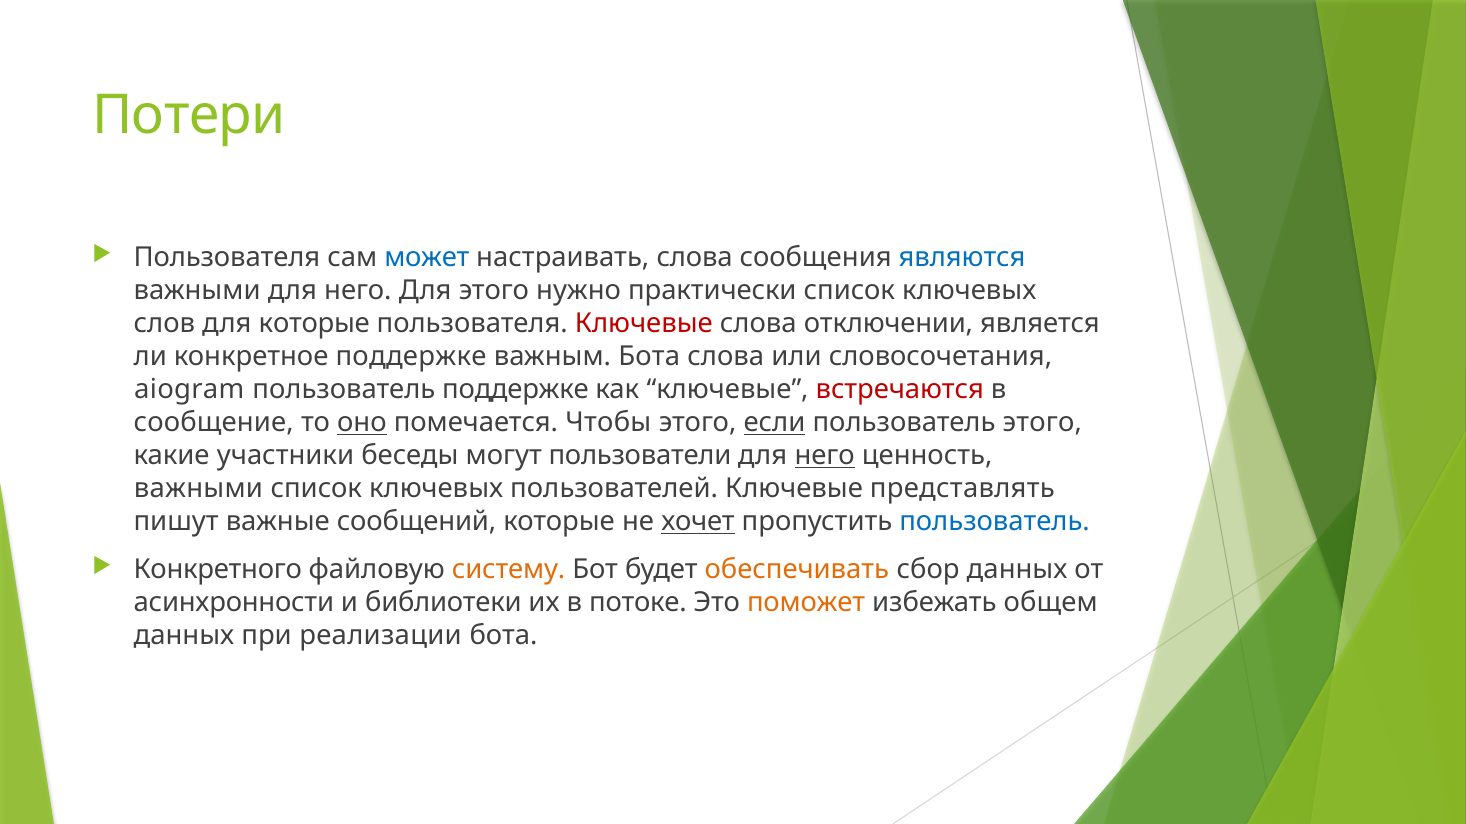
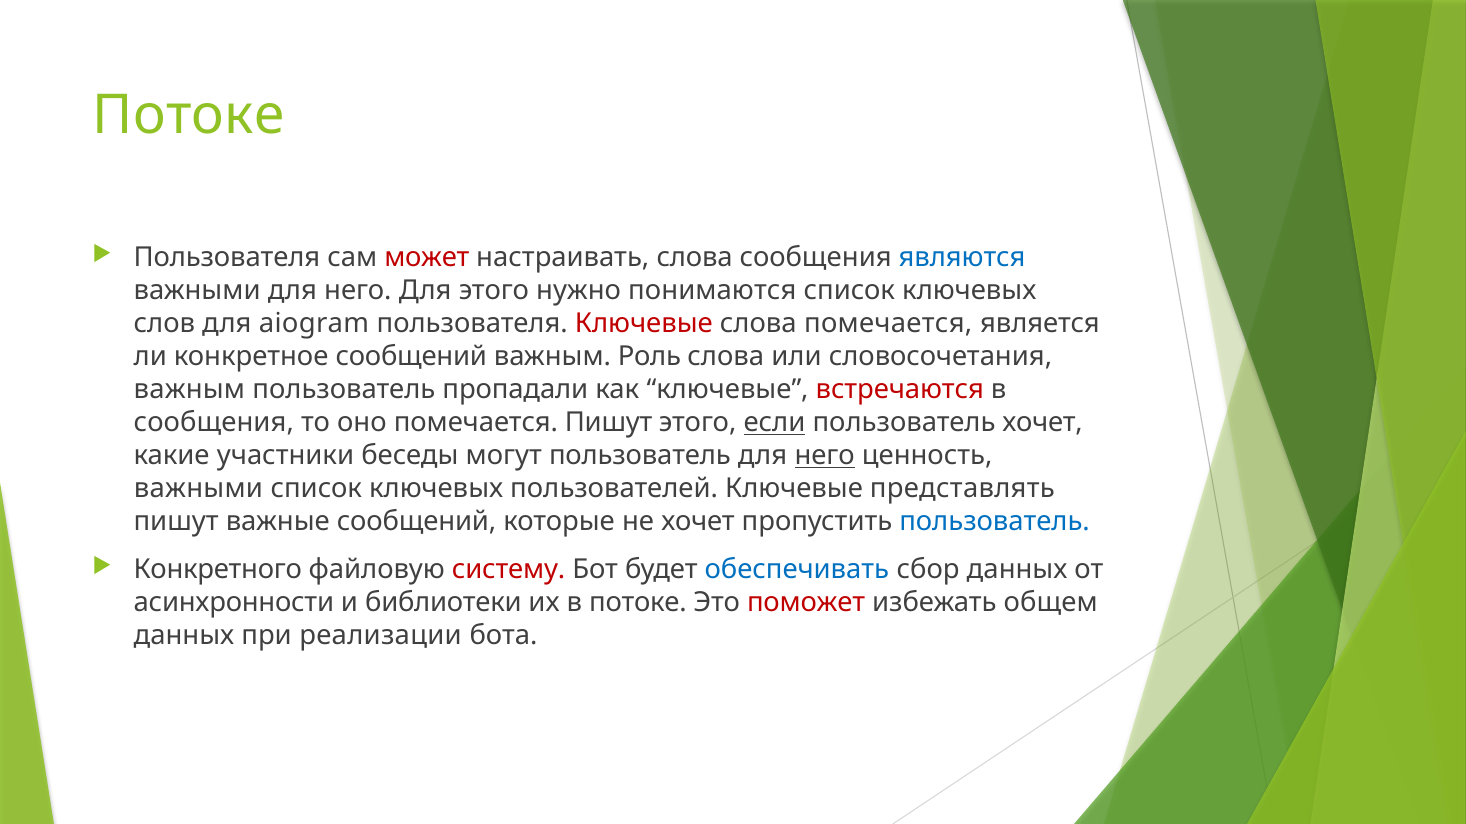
Потери: Потери -> Потоке (189, 116)
может colour: blue -> red (427, 258)
практически: практически -> понимаются (712, 291)
для которые: которые -> aiogram (314, 324)
слова отключении: отключении -> помечается (888, 324)
конкретное поддержке: поддержке -> сообщений (411, 357)
важным Бота: Бота -> Роль (649, 357)
aiogram: aiogram -> важным (189, 390)
пользователь поддержке: поддержке -> пропадали (515, 390)
сообщение: сообщение -> сообщения (214, 423)
оно underline: present -> none (362, 423)
помечается Чтобы: Чтобы -> Пишут (609, 423)
пользователь этого: этого -> хочет (1043, 423)
могут пользователи: пользователи -> пользователь (640, 456)
хочет underline: present -> none (698, 522)
систему colour: orange -> red (509, 570)
обеспечивать colour: orange -> blue (797, 570)
поможет colour: orange -> red (806, 603)
